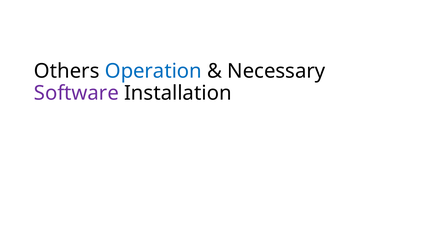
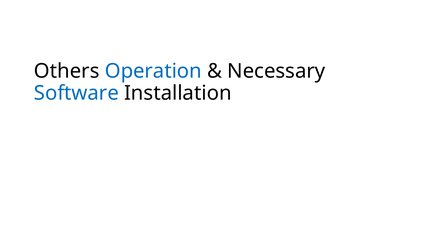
Software colour: purple -> blue (76, 93)
